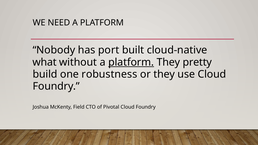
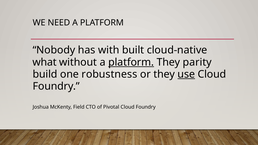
port: port -> with (109, 50)
pretty: pretty -> parity (197, 62)
use underline: none -> present (186, 74)
